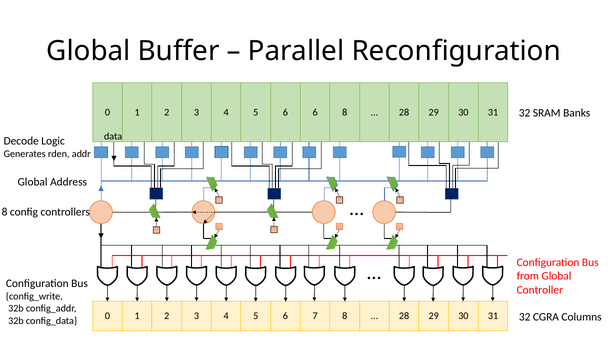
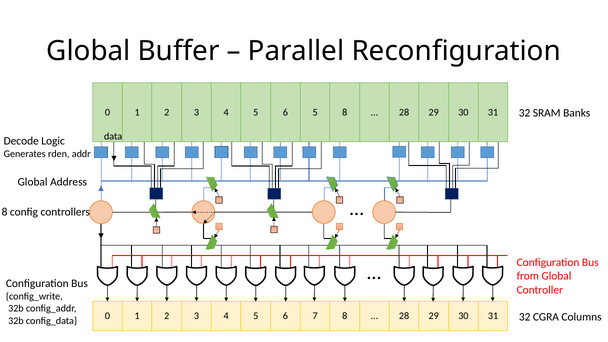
6 6: 6 -> 5 (315, 112)
